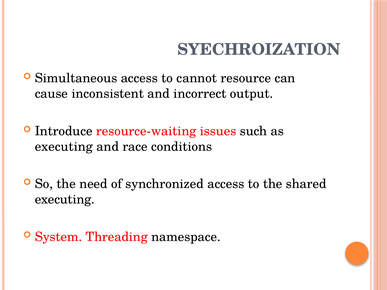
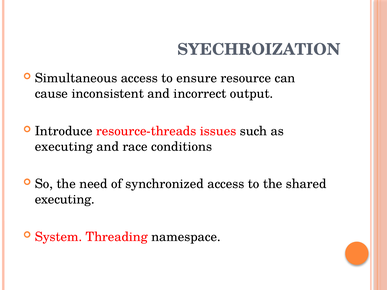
cannot: cannot -> ensure (197, 78)
resource-waiting: resource-waiting -> resource-threads (146, 131)
